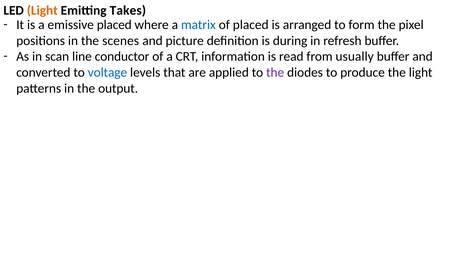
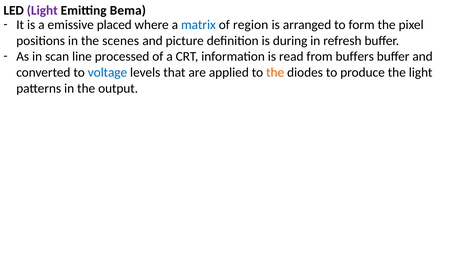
Light colour: orange -> purple (42, 11)
Takes: Takes -> Bema (128, 11)
of placed: placed -> region (251, 25)
conductor: conductor -> processed (122, 57)
usually: usually -> buffers (355, 57)
the colour: purple -> orange (275, 73)
